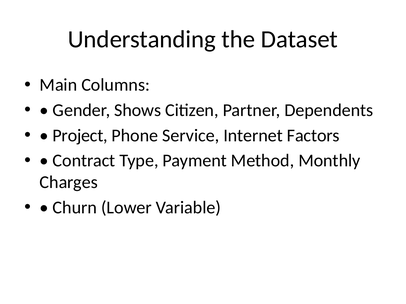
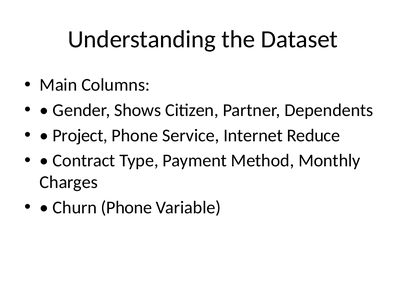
Factors: Factors -> Reduce (313, 136)
Churn Lower: Lower -> Phone (127, 208)
